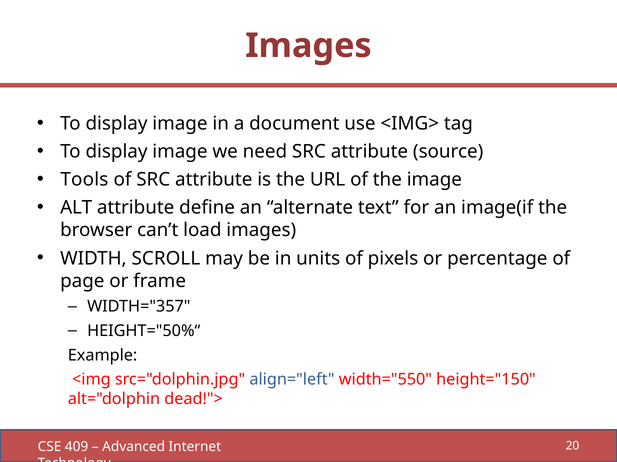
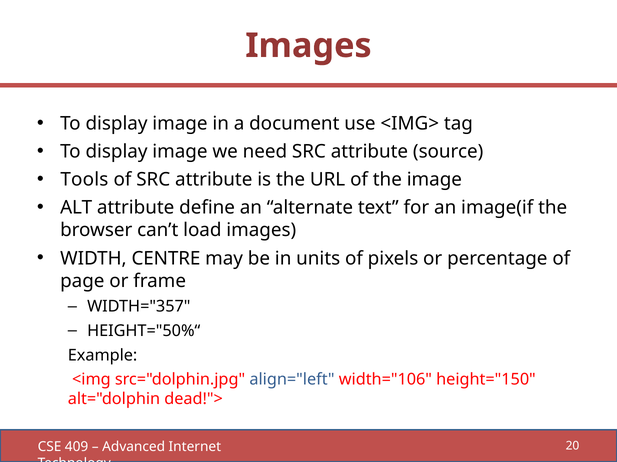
SCROLL: SCROLL -> CENTRE (166, 259)
width="550: width="550 -> width="106 (385, 380)
